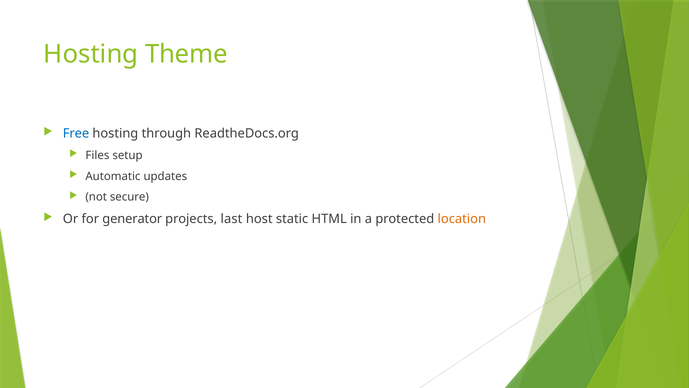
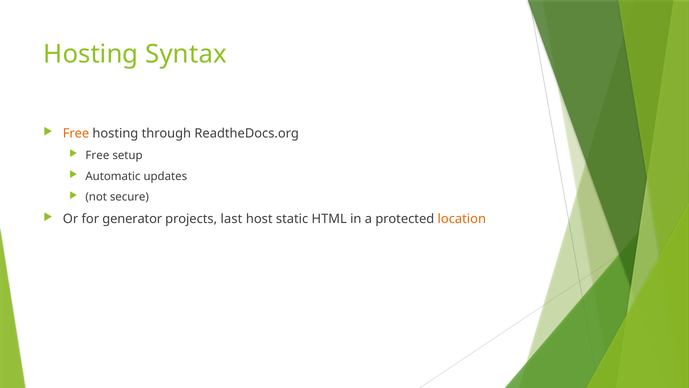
Theme: Theme -> Syntax (186, 54)
Free colour: blue -> orange (76, 133)
Files: Files -> Free (97, 155)
